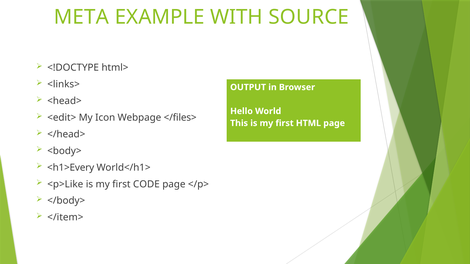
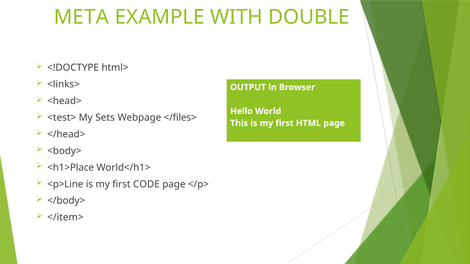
SOURCE: SOURCE -> DOUBLE (309, 17)
<edit>: <edit> -> <test> (62, 118)
Icon: Icon -> Sets (105, 118)
<h1>Every: <h1>Every -> <h1>Place (71, 168)
<p>Like: <p>Like -> <p>Line (65, 184)
